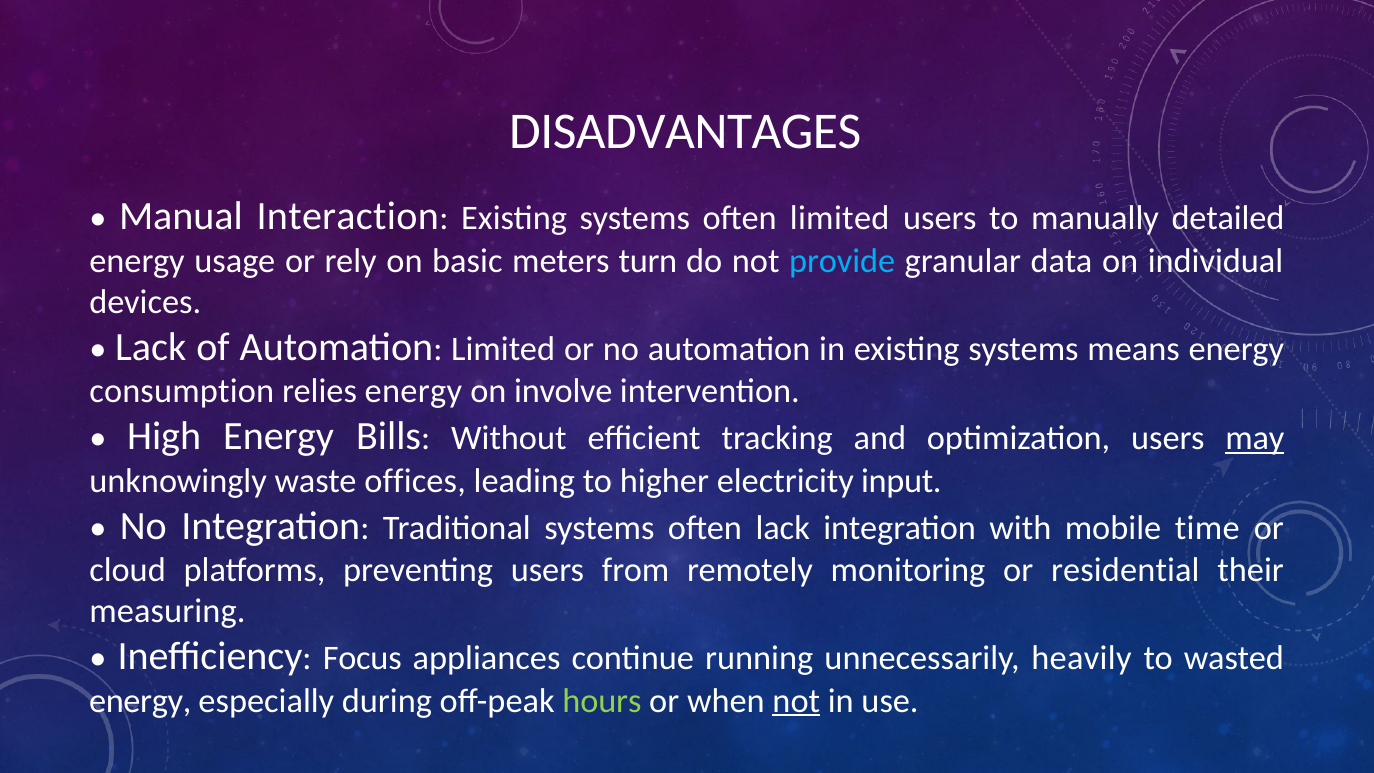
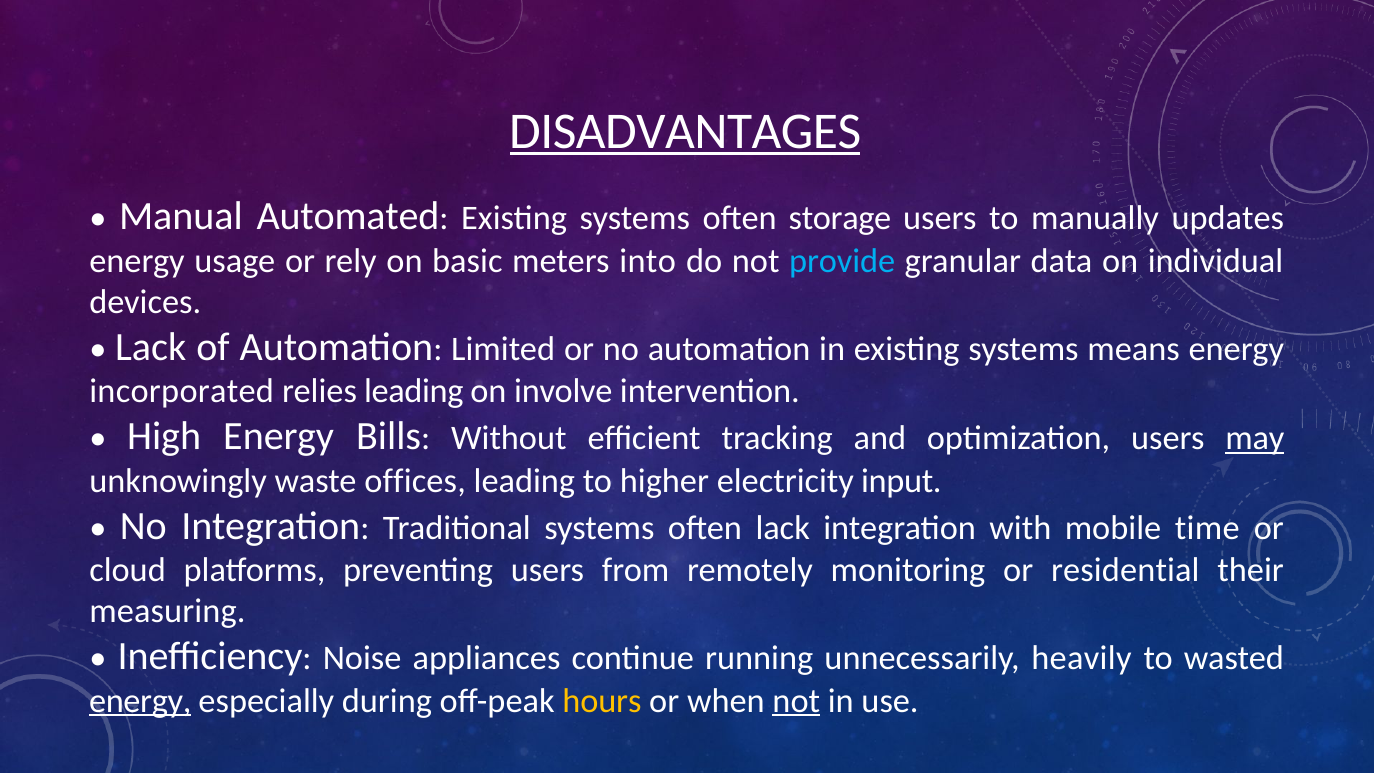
DISADVANTAGES underline: none -> present (685, 131)
Interaction: Interaction -> Automated (348, 216)
often limited: limited -> storage (840, 218)
detailed: detailed -> updates (1228, 218)
turn: turn -> into (648, 261)
consumption: consumption -> incorporated (182, 391)
relies energy: energy -> leading (414, 391)
Focus: Focus -> Noise (362, 658)
energy underline: none -> present (140, 701)
hours colour: light green -> yellow (602, 701)
